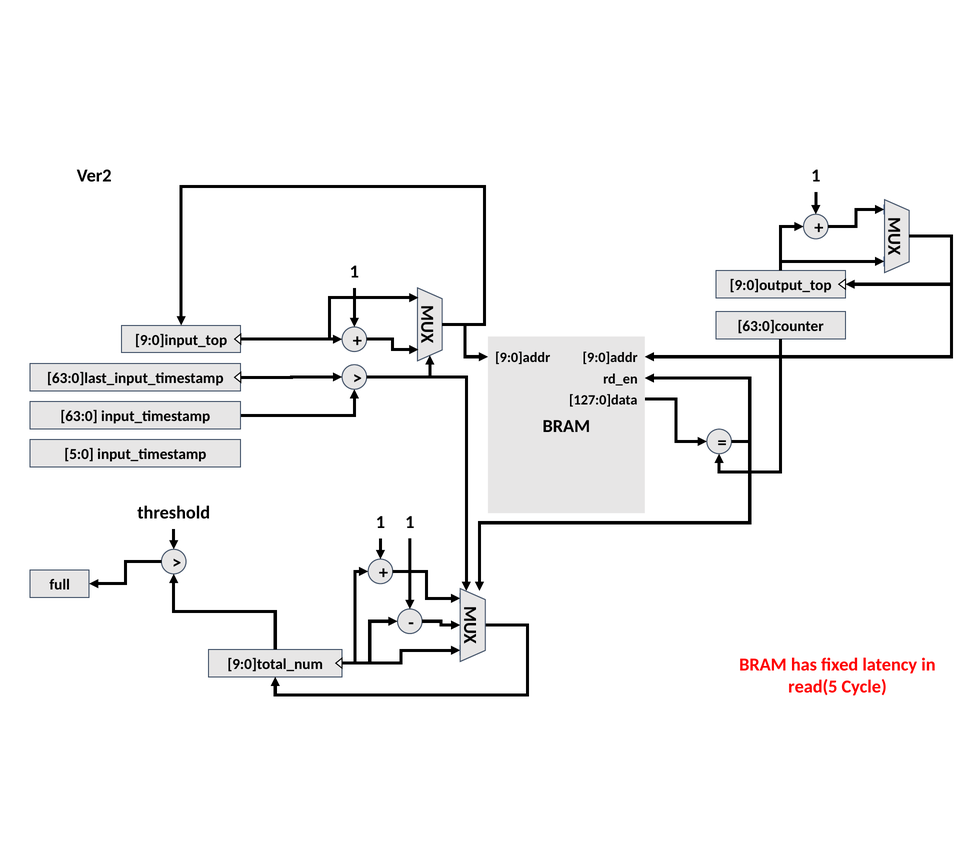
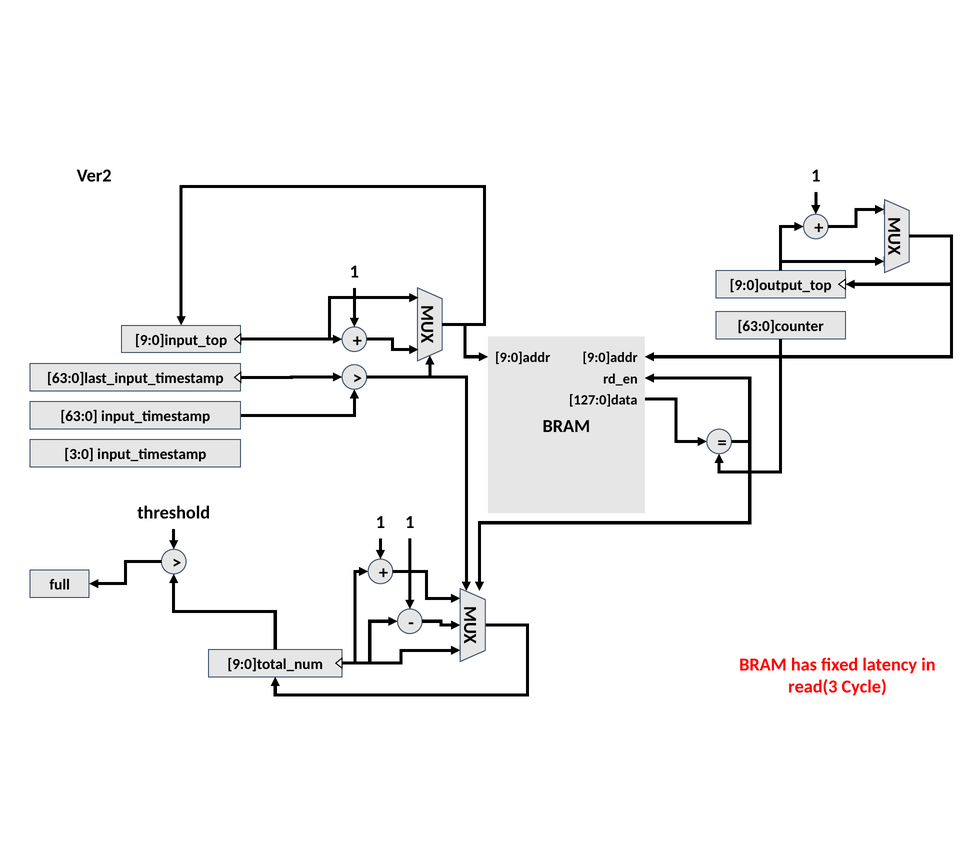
5:0: 5:0 -> 3:0 (79, 455)
read(5: read(5 -> read(3 (813, 687)
